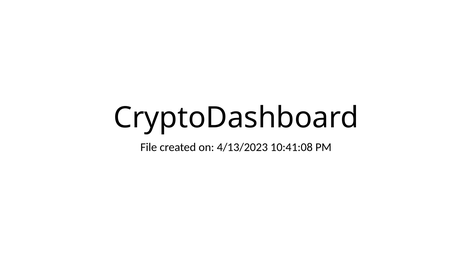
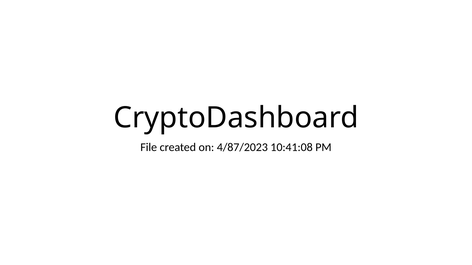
4/13/2023: 4/13/2023 -> 4/87/2023 (242, 148)
